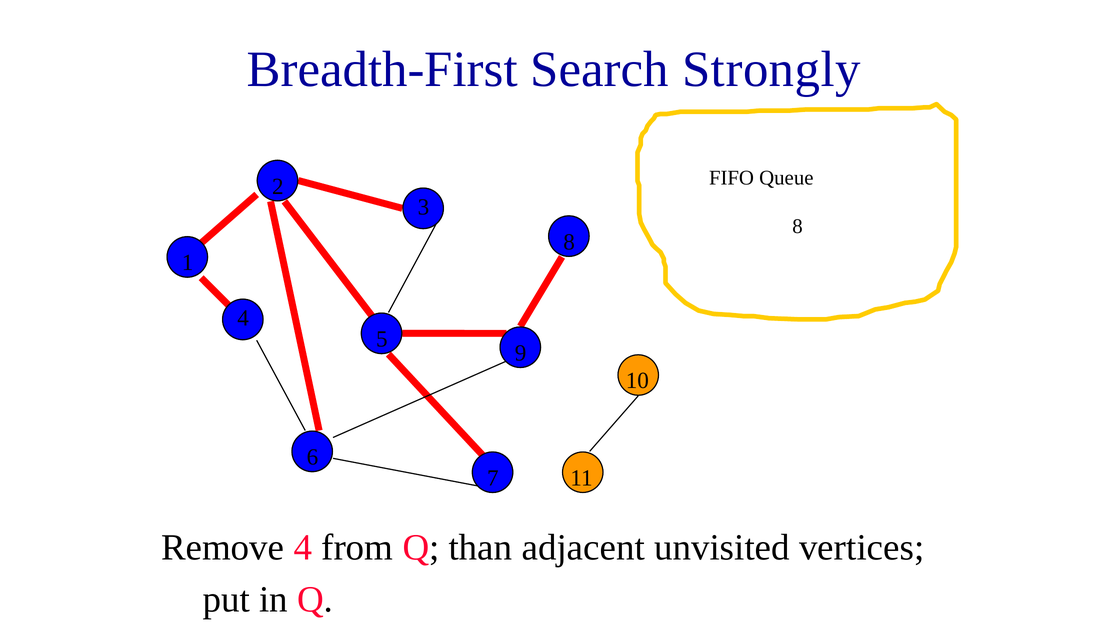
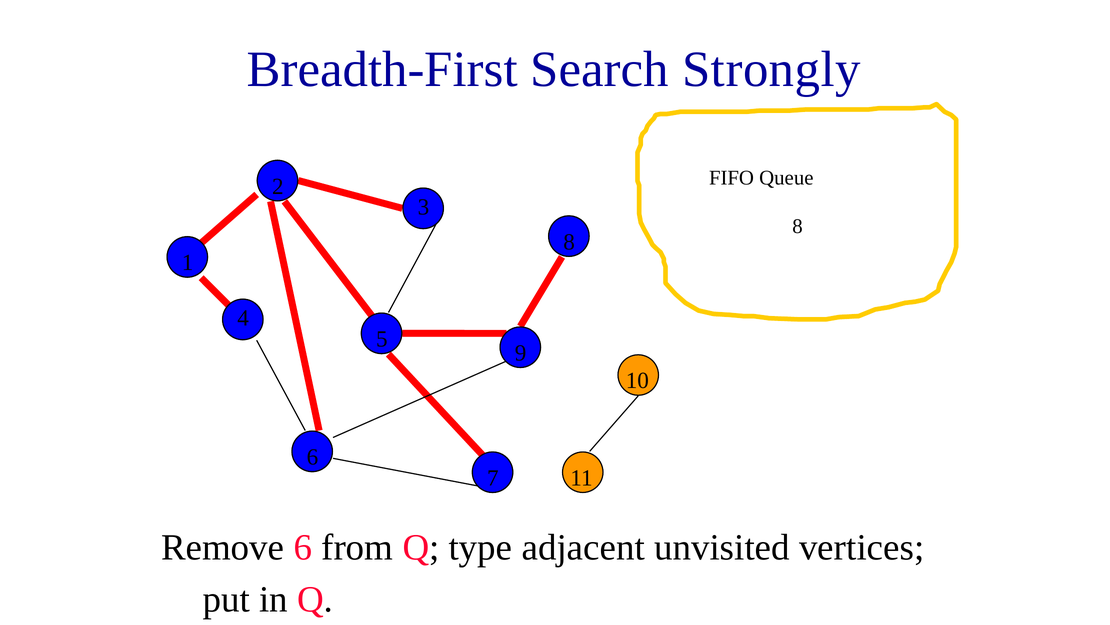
Remove 4: 4 -> 6 (303, 547)
than: than -> type (480, 547)
